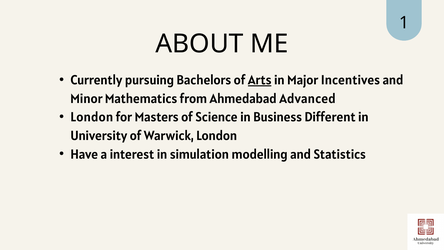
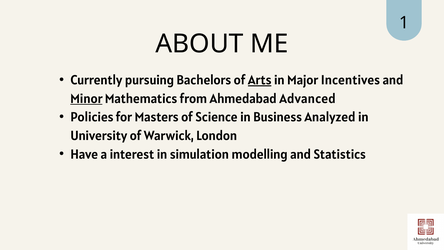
Minor underline: none -> present (86, 99)
London: London -> Policies (92, 117)
Different: Different -> Analyzed (330, 117)
